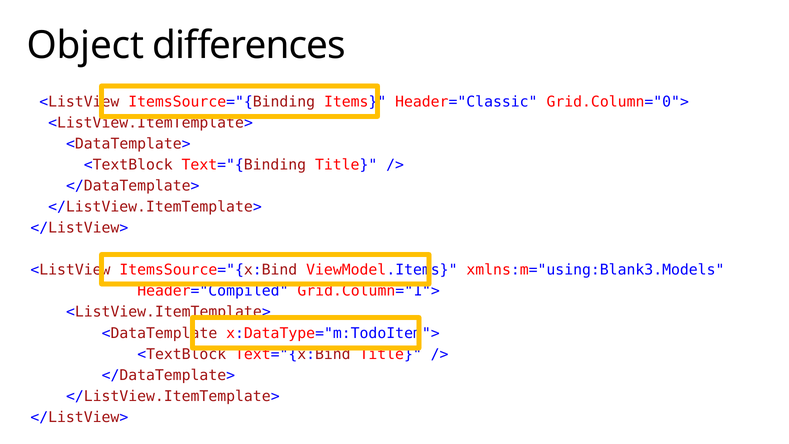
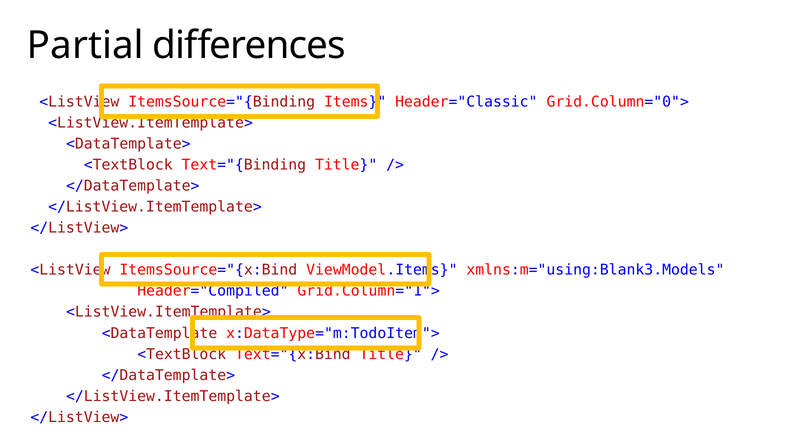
Object: Object -> Partial (85, 45)
